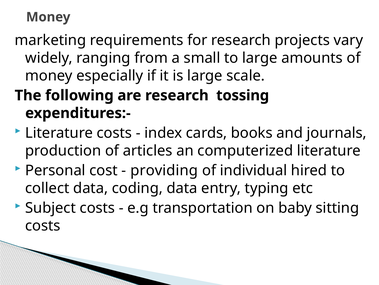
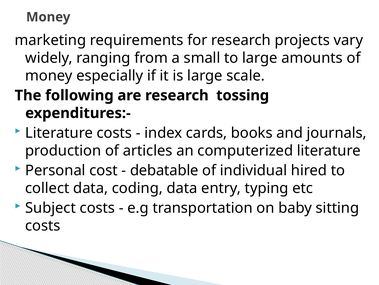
providing: providing -> debatable (164, 170)
